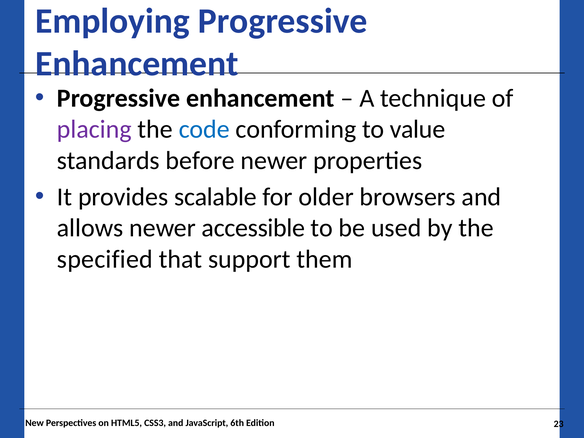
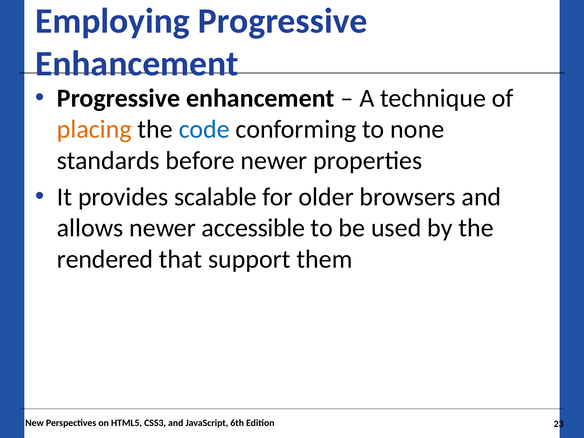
placing colour: purple -> orange (94, 129)
value: value -> none (417, 129)
specified: specified -> rendered (105, 259)
